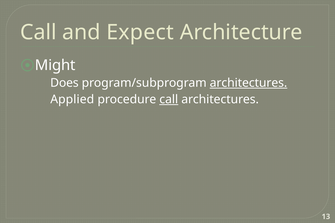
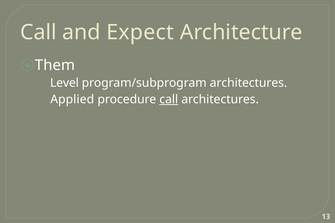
Might: Might -> Them (55, 65)
Does: Does -> Level (64, 83)
architectures underline: present -> none (248, 83)
